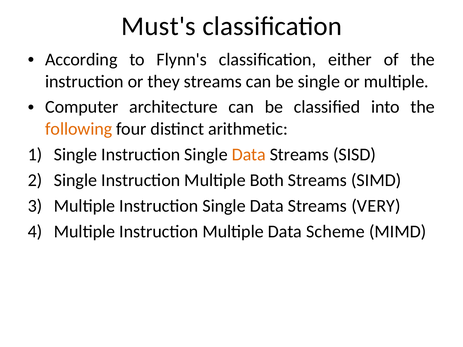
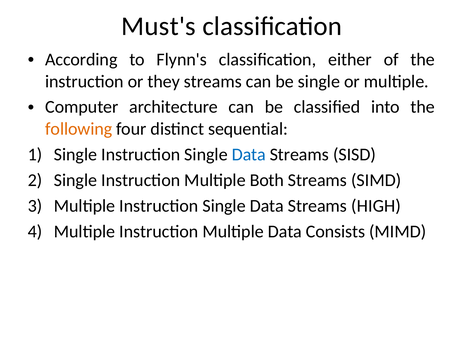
arithmetic: arithmetic -> sequential (248, 129)
Data colour: orange -> blue (249, 155)
VERY: VERY -> HIGH (376, 206)
Scheme: Scheme -> Consists (336, 232)
